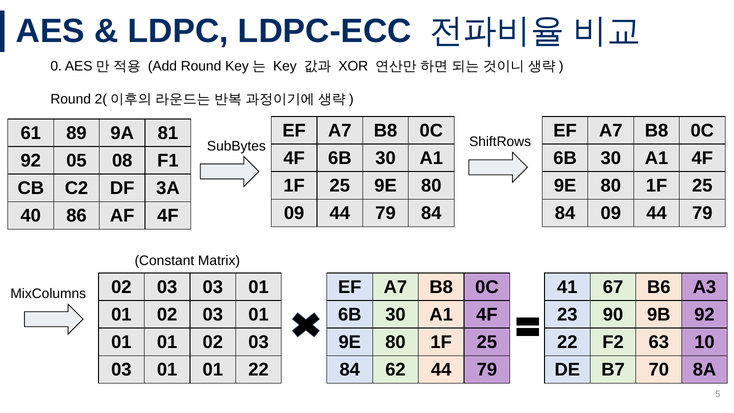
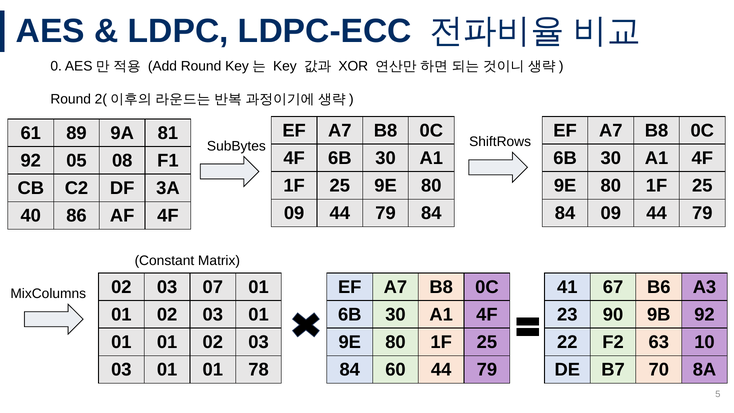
03: 03 -> 07 (213, 287)
01 22: 22 -> 78 (259, 370)
62: 62 -> 60 (395, 370)
